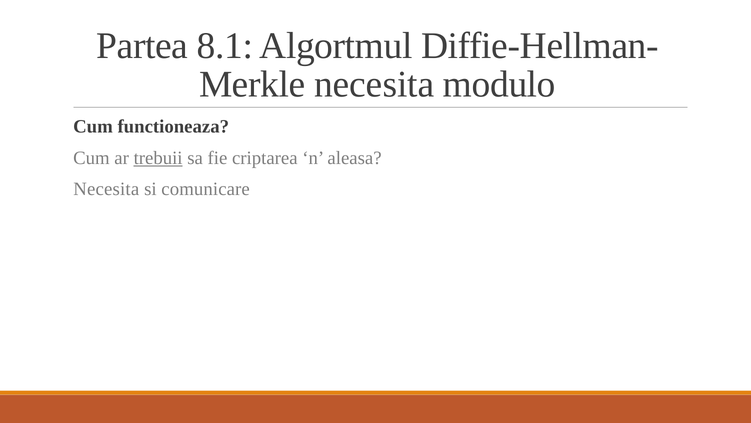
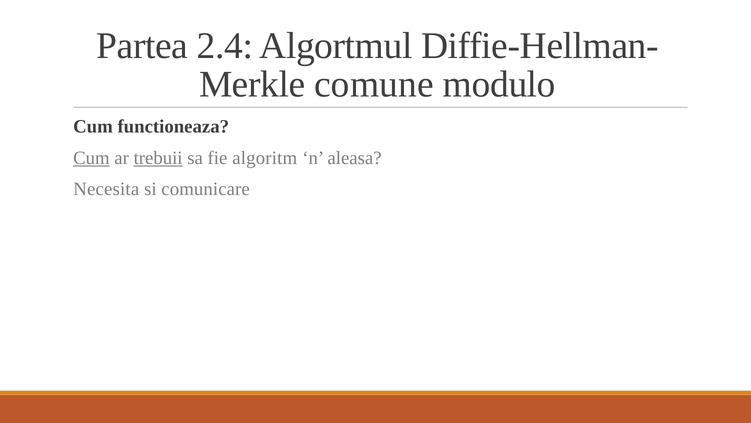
8.1: 8.1 -> 2.4 (225, 46)
necesita: necesita -> comune (374, 84)
Cum underline: none -> present (91, 158)
criptarea: criptarea -> algoritm (265, 158)
